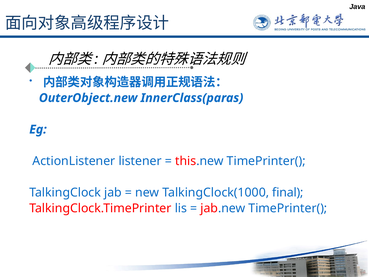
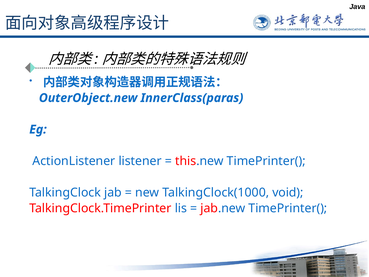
final: final -> void (288, 192)
